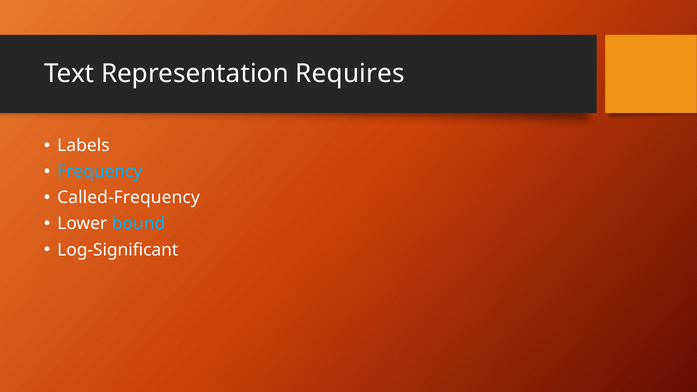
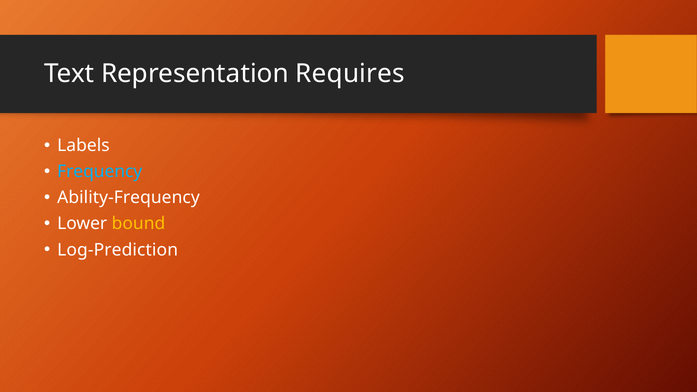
Called-Frequency: Called-Frequency -> Ability-Frequency (128, 198)
bound colour: light blue -> yellow (138, 224)
Log-Significant: Log-Significant -> Log-Prediction (118, 250)
